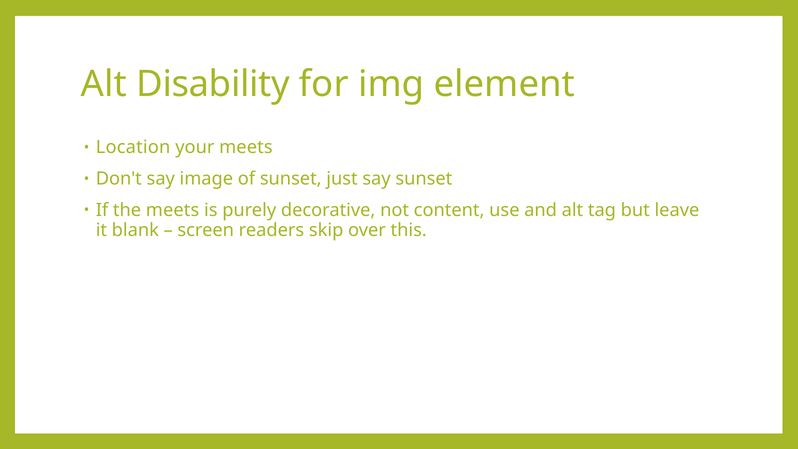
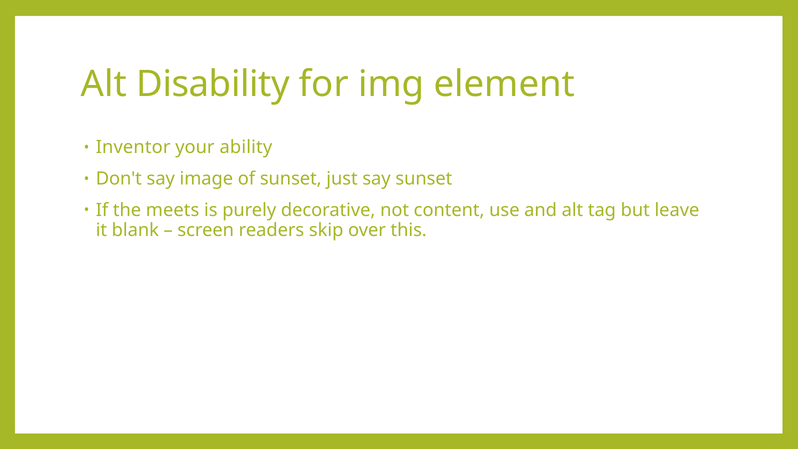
Location: Location -> Inventor (133, 147)
your meets: meets -> ability (246, 147)
